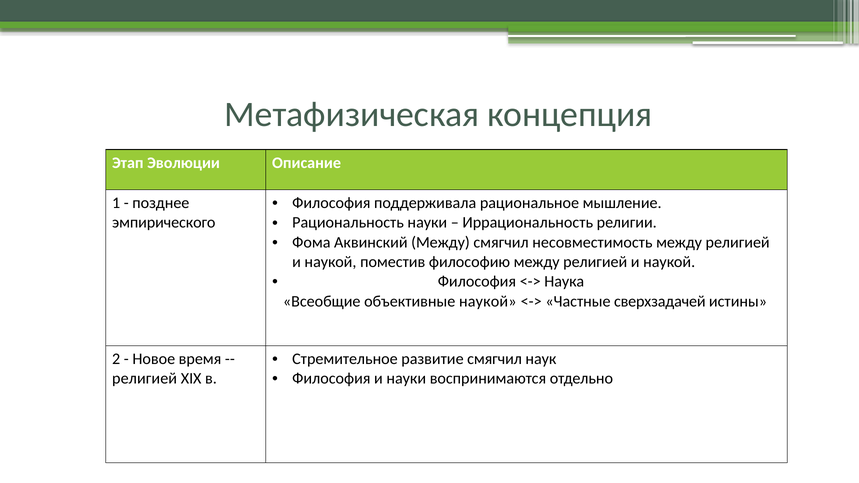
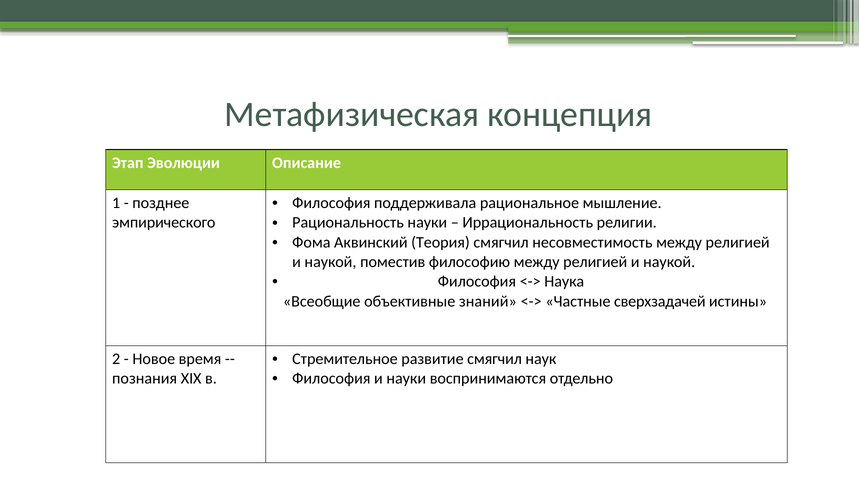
Аквинский Между: Между -> Теория (440, 242)
объективные наукой: наукой -> знаний (488, 301)
религией: религией -> познания (145, 379)
